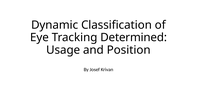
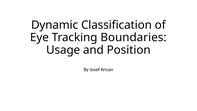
Determined: Determined -> Boundaries (134, 37)
